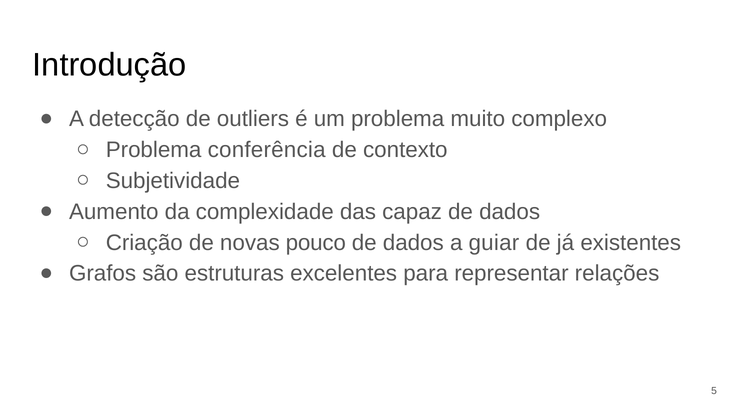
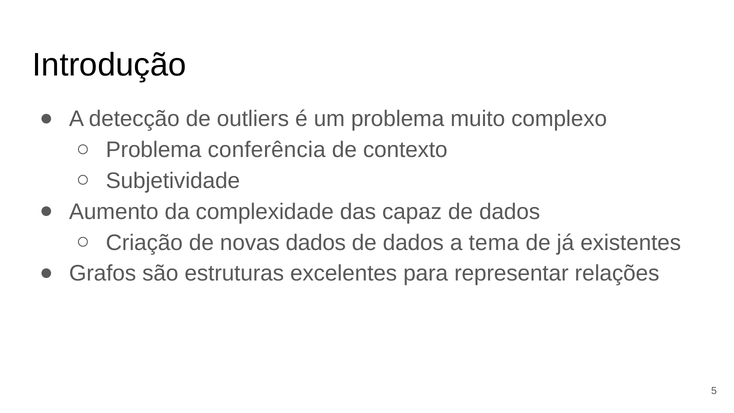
novas pouco: pouco -> dados (316, 243)
guiar: guiar -> tema (494, 243)
